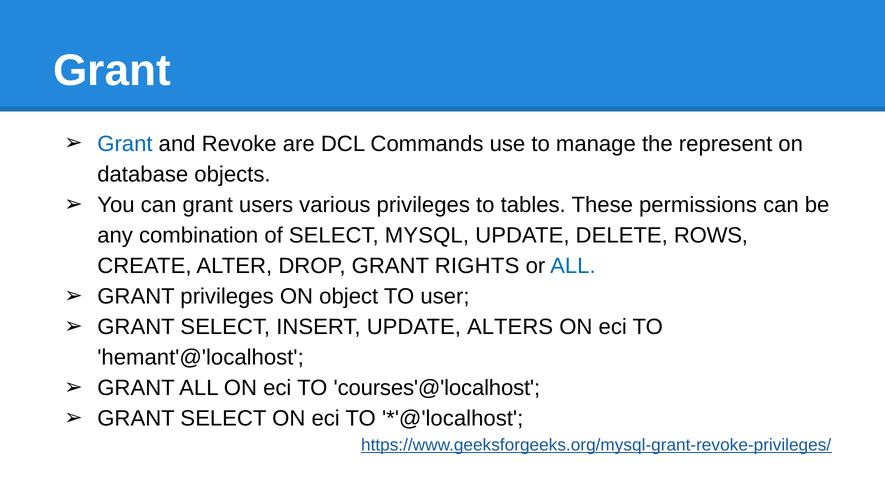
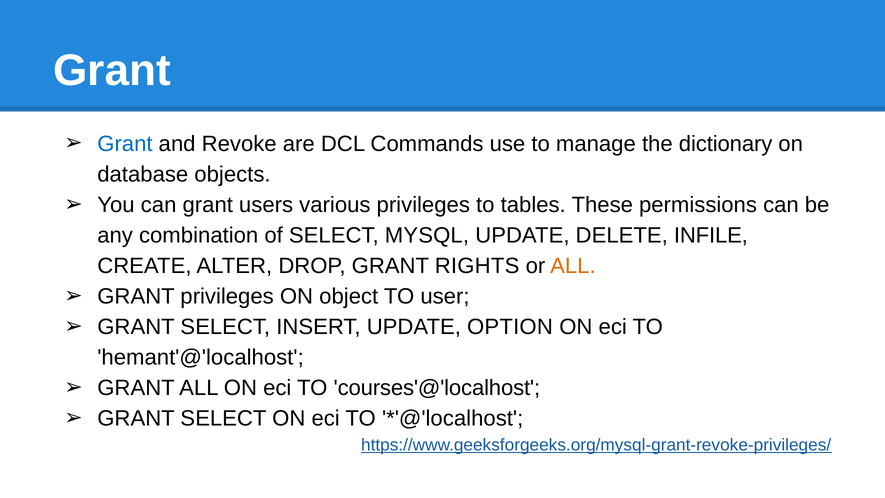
represent: represent -> dictionary (726, 144)
ROWS: ROWS -> INFILE (711, 235)
ALL colour: blue -> orange (573, 266)
ALTERS: ALTERS -> OPTION (510, 327)
